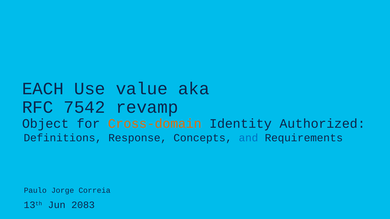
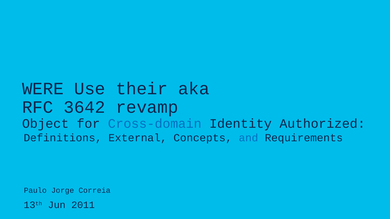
EACH: EACH -> WERE (43, 89)
value: value -> their (142, 89)
7542: 7542 -> 3642 (84, 107)
Cross-domain colour: orange -> blue (155, 124)
Response: Response -> External (138, 138)
2083: 2083 -> 2011 (83, 205)
